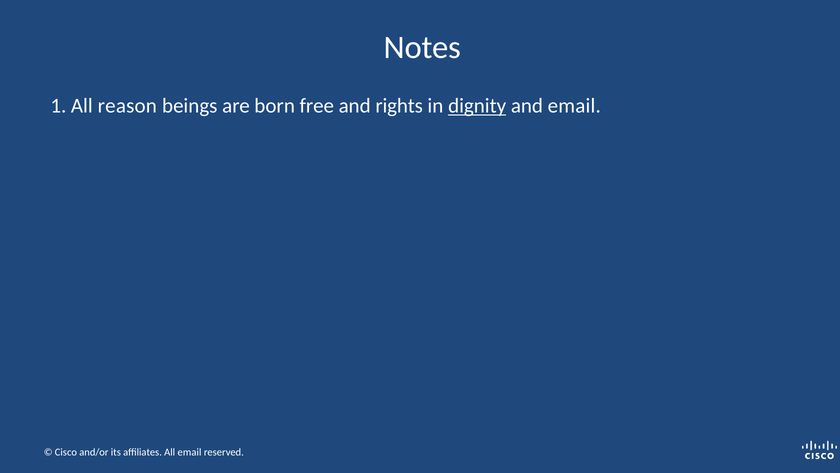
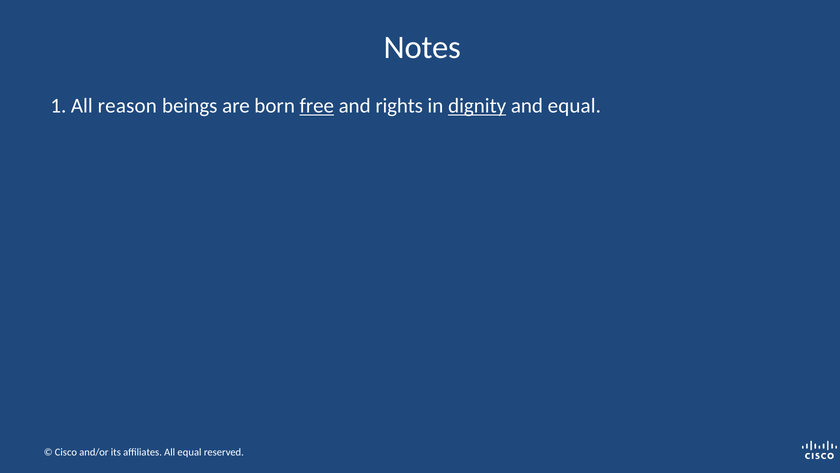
free underline: none -> present (317, 106)
and email: email -> equal (574, 106)
All email: email -> equal (190, 452)
